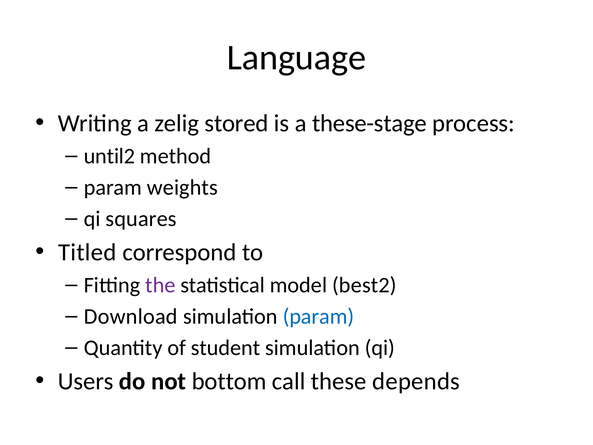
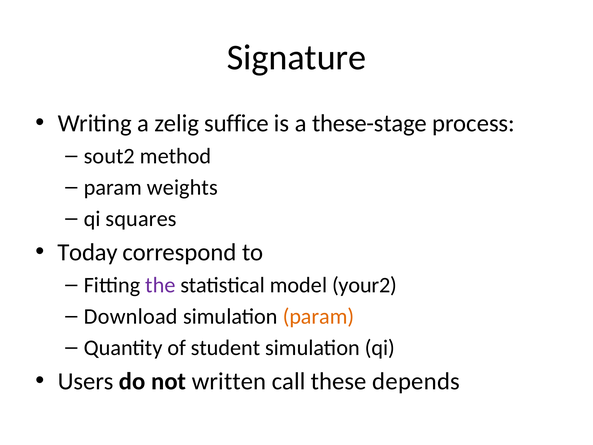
Language: Language -> Signature (296, 57)
stored: stored -> suffice (237, 123)
until2: until2 -> sout2 (109, 156)
Titled: Titled -> Today (88, 252)
best2: best2 -> your2 (365, 285)
param colour: blue -> orange (318, 316)
bottom: bottom -> written (229, 381)
